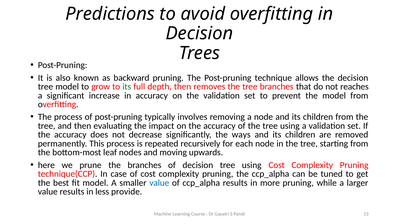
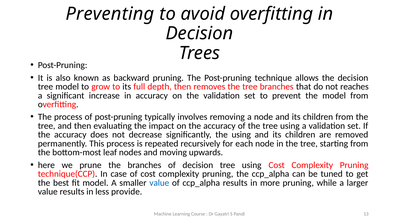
Predictions: Predictions -> Preventing (110, 14)
its colour: green -> black (127, 87)
the ways: ways -> using (241, 135)
